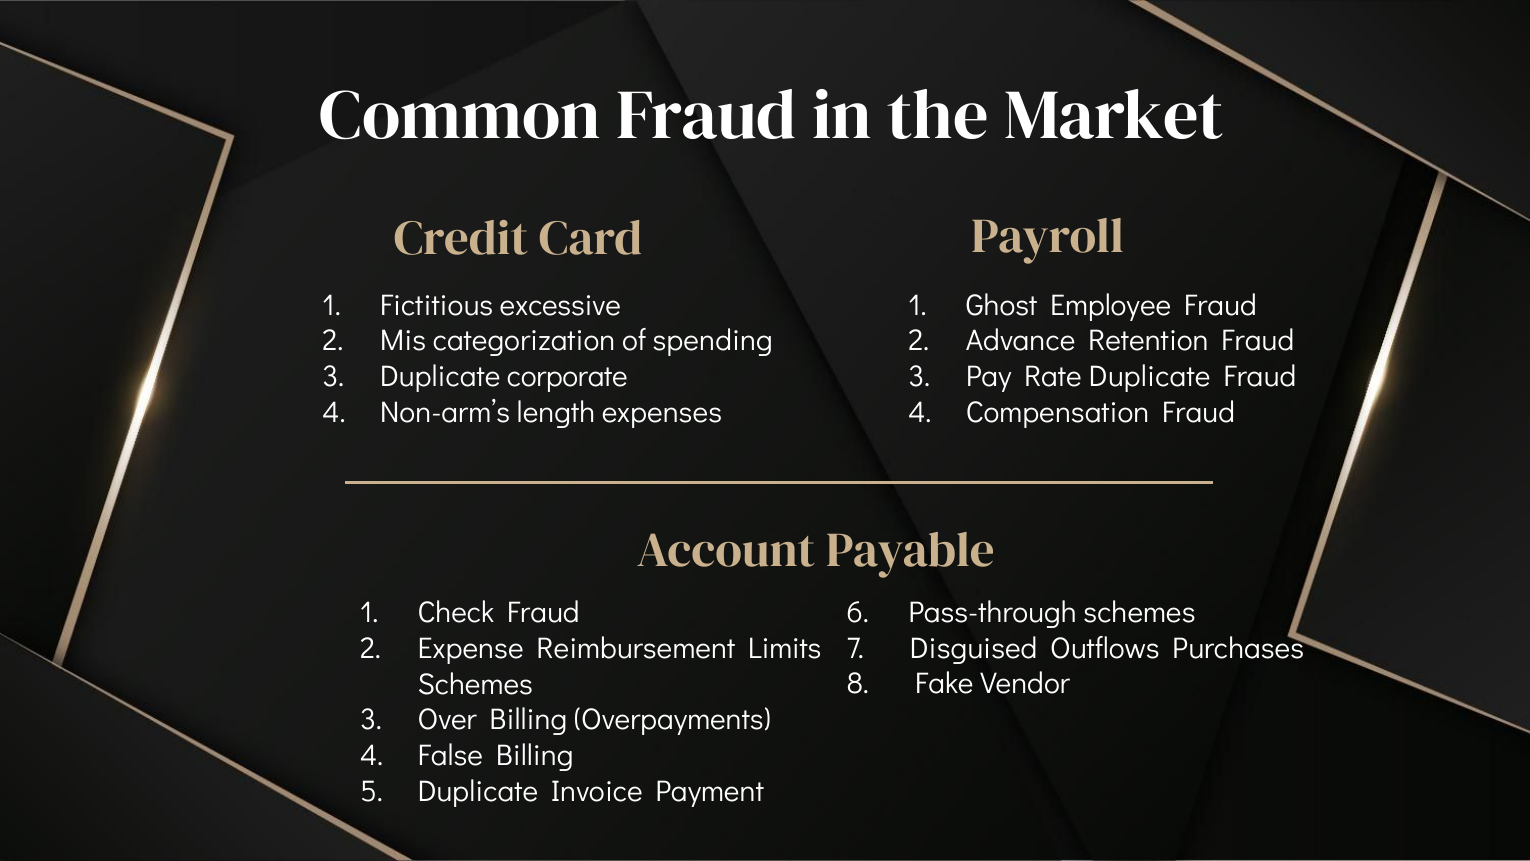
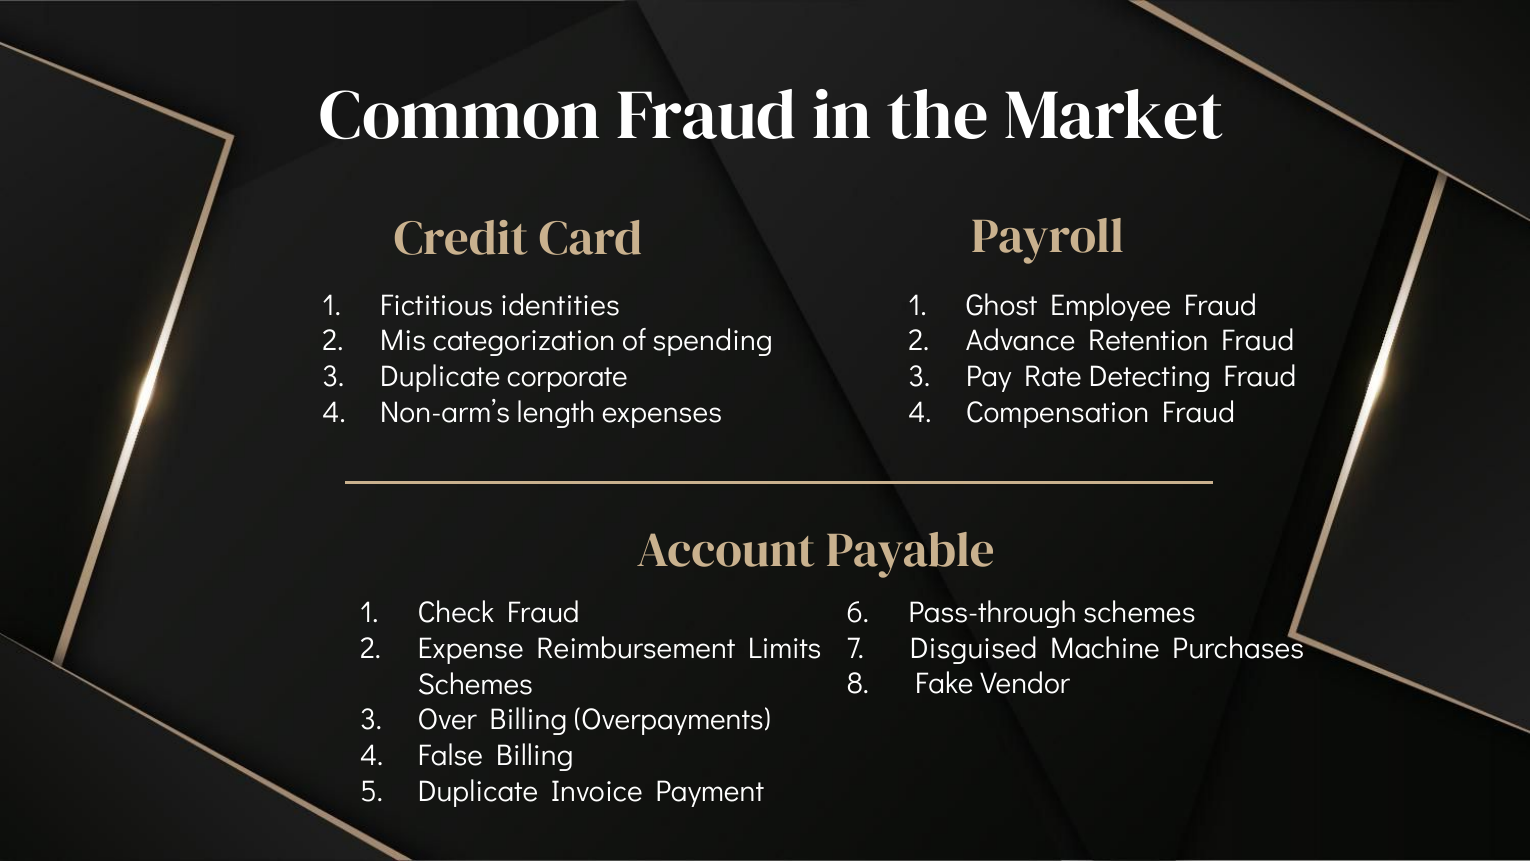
excessive: excessive -> identities (560, 305)
Rate Duplicate: Duplicate -> Detecting (1150, 377)
Outflows: Outflows -> Machine (1105, 648)
